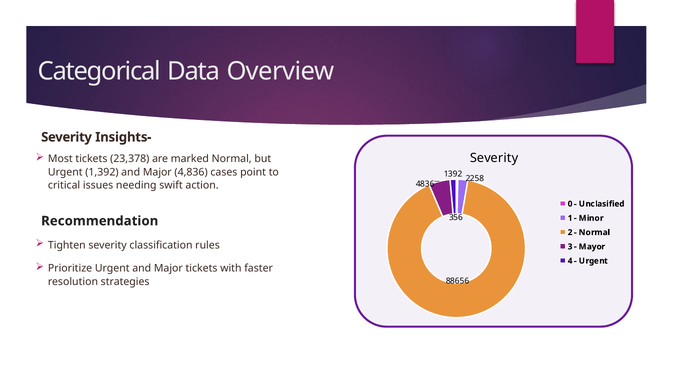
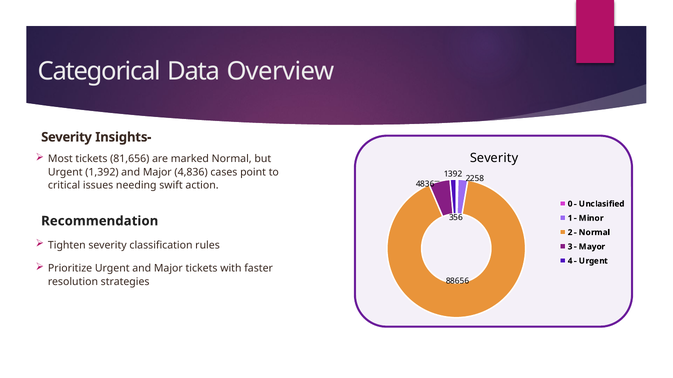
23,378: 23,378 -> 81,656 (130, 159)
